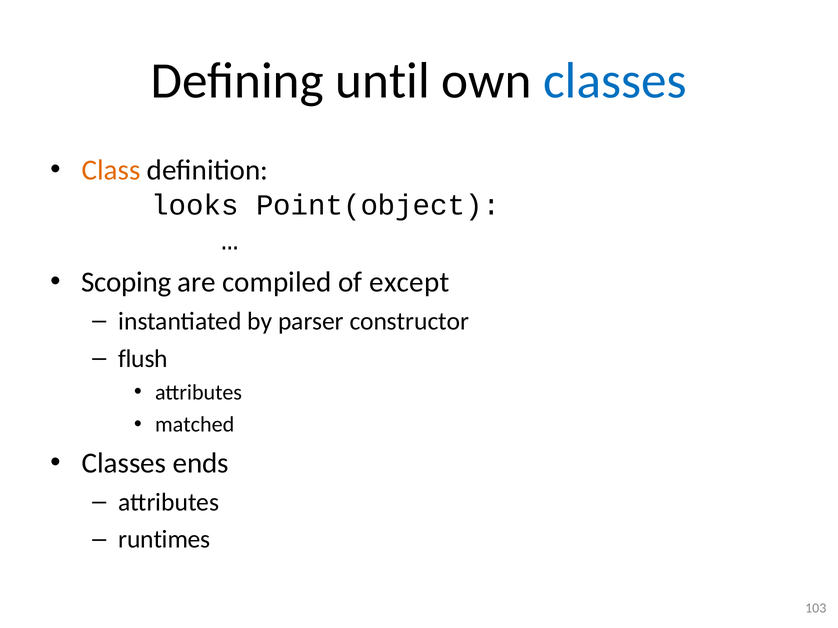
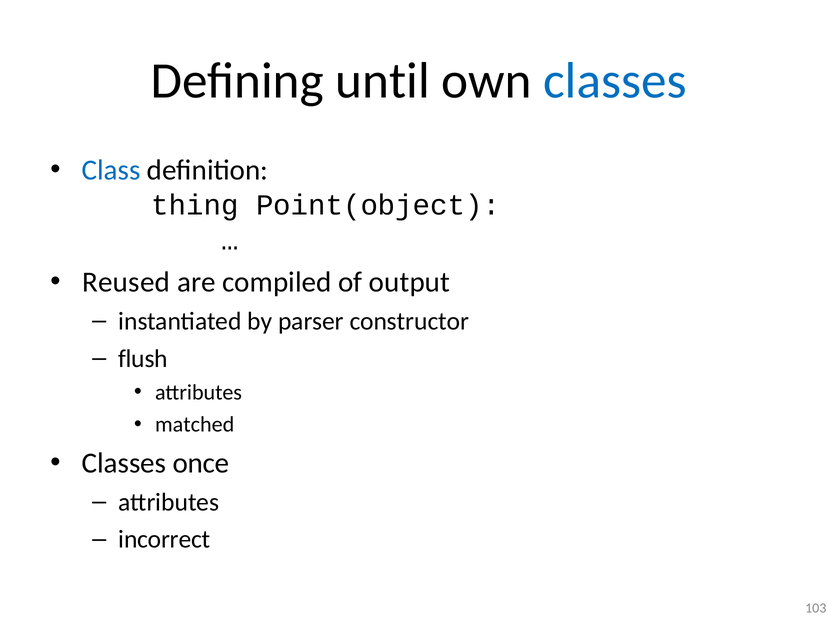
Class colour: orange -> blue (111, 170)
looks: looks -> thing (195, 205)
Scoping: Scoping -> Reused (126, 283)
except: except -> output (409, 283)
ends: ends -> once (201, 464)
runtimes: runtimes -> incorrect (164, 540)
